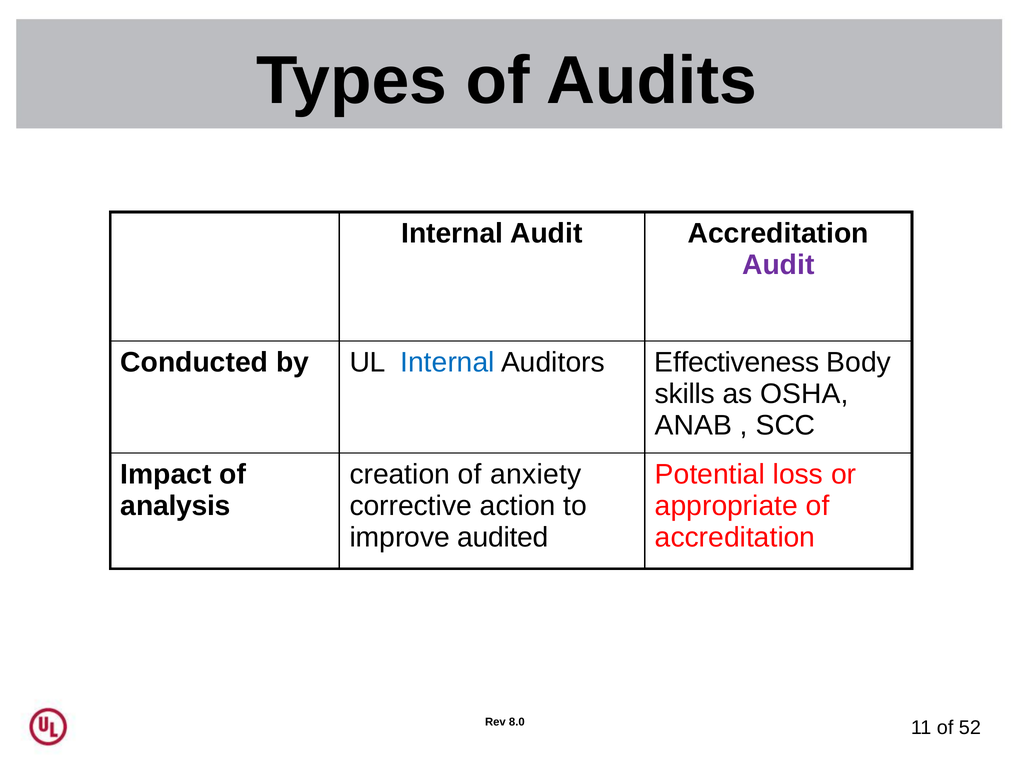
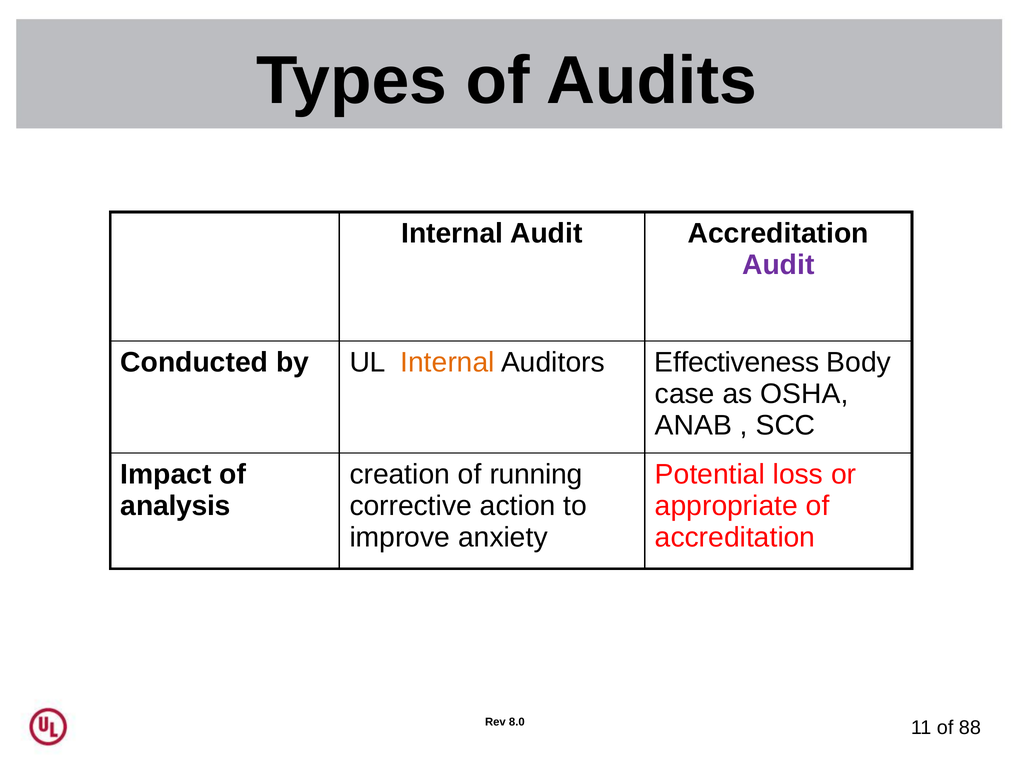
Internal colour: blue -> orange (448, 363)
skills: skills -> case (685, 394)
anxiety: anxiety -> running (536, 475)
audited: audited -> anxiety (503, 538)
52: 52 -> 88 (970, 728)
